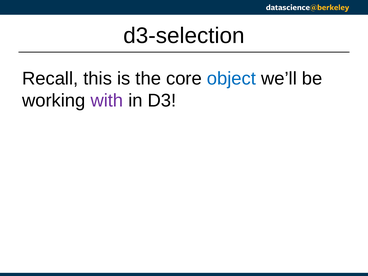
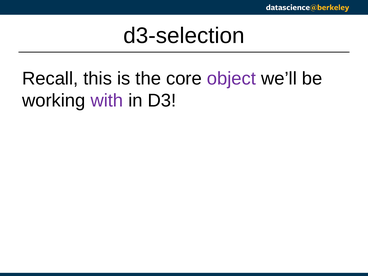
object colour: blue -> purple (231, 79)
